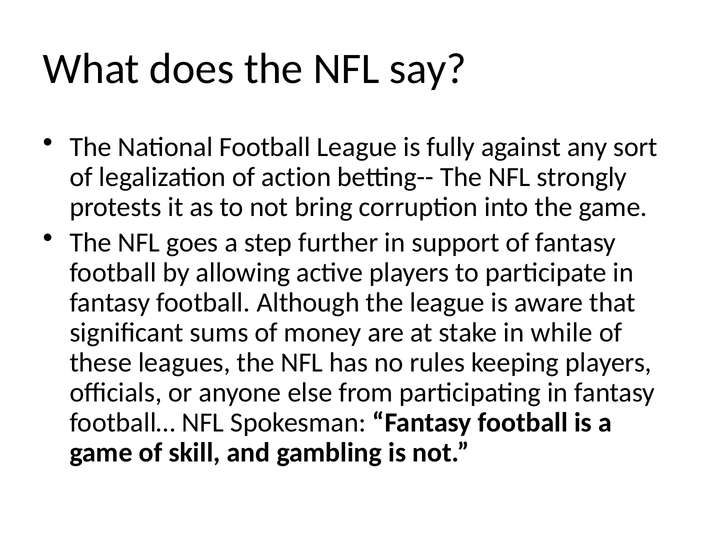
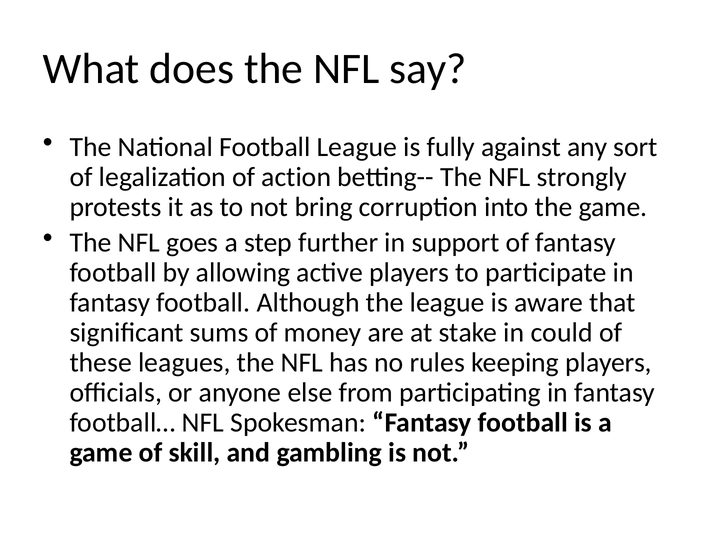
while: while -> could (562, 333)
